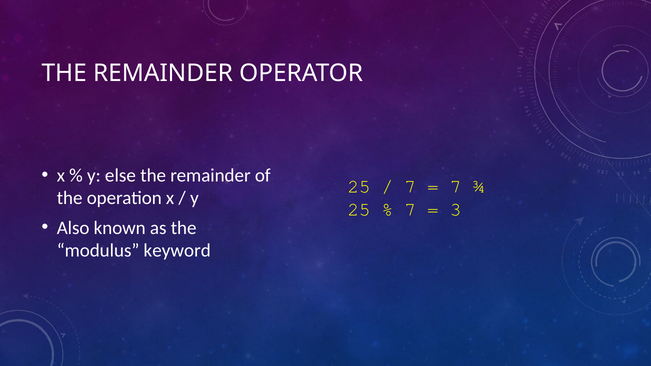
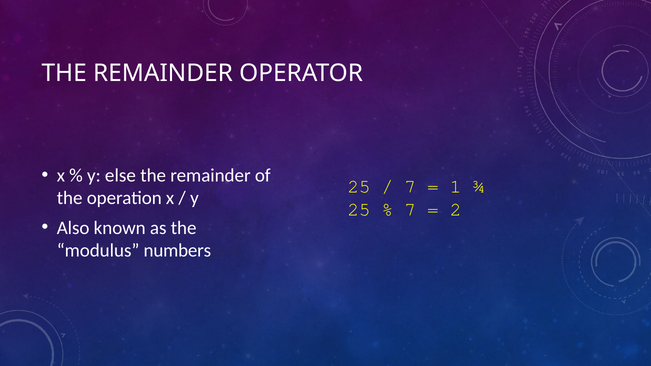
7: 7 -> 1 (456, 187)
3: 3 -> 2 (456, 210)
keyword: keyword -> numbers (177, 251)
